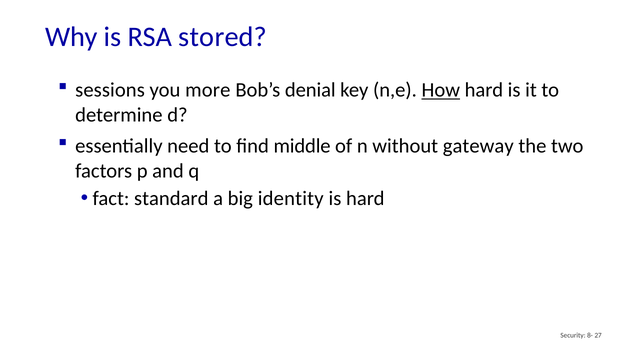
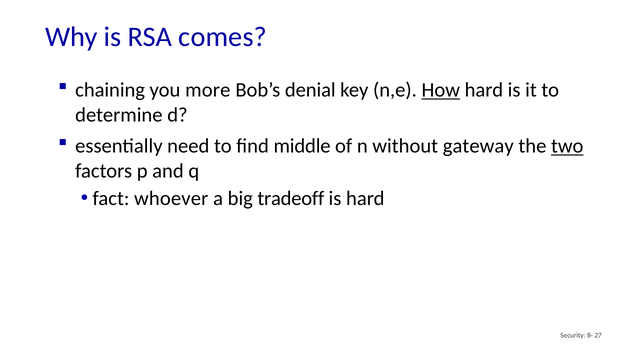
stored: stored -> comes (223, 37)
sessions: sessions -> chaining (110, 90)
two underline: none -> present (567, 146)
standard: standard -> whoever (171, 199)
identity: identity -> tradeoff (291, 199)
